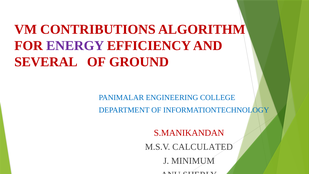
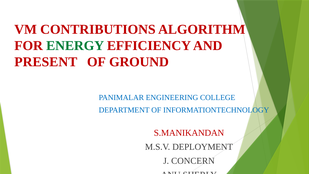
ENERGY colour: purple -> green (75, 46)
SEVERAL: SEVERAL -> PRESENT (46, 62)
CALCULATED: CALCULATED -> DEPLOYMENT (203, 147)
MINIMUM: MINIMUM -> CONCERN (193, 161)
